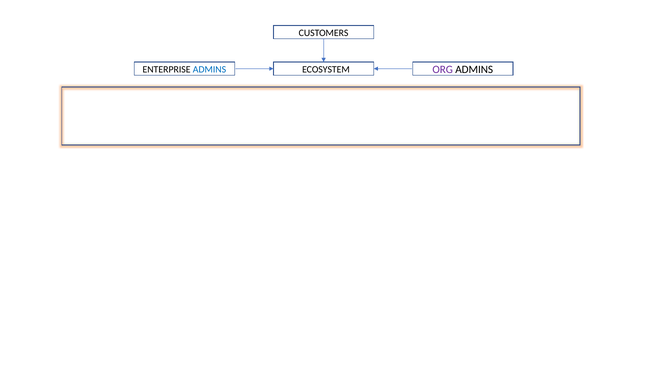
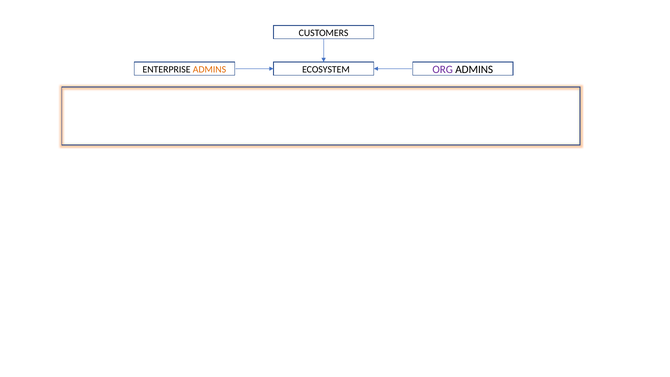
ADMINS colour: blue -> orange (209, 69)
